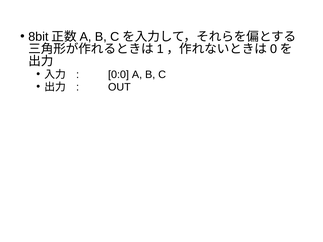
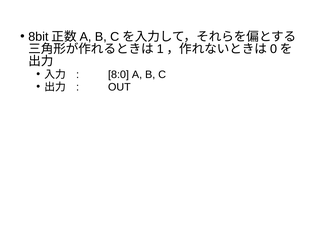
0:0: 0:0 -> 8:0 (118, 75)
